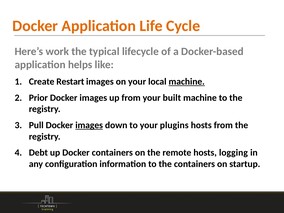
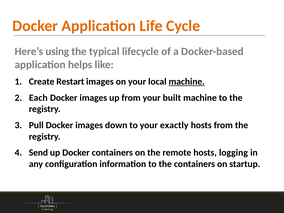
work: work -> using (57, 51)
Prior: Prior -> Each (38, 98)
images underline: present -> none (89, 125)
plugins: plugins -> exactly (174, 125)
Debt: Debt -> Send (38, 153)
